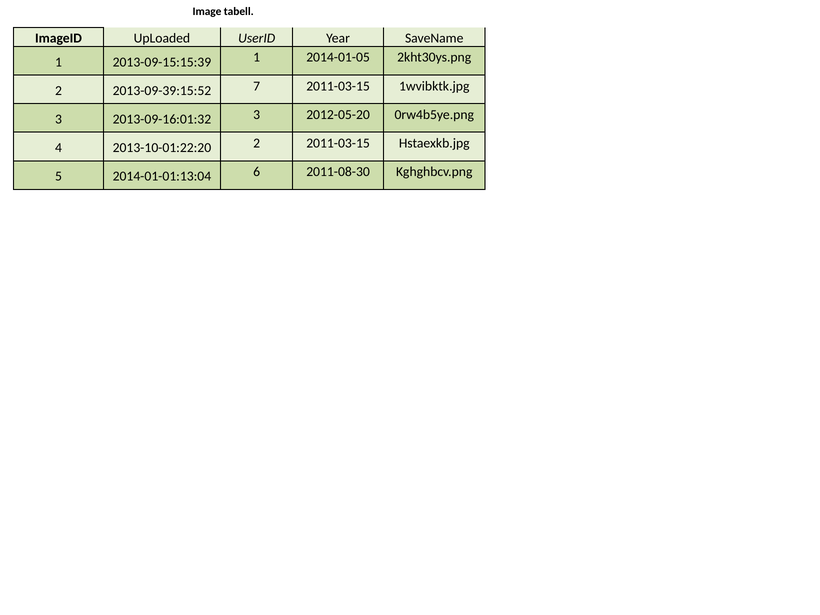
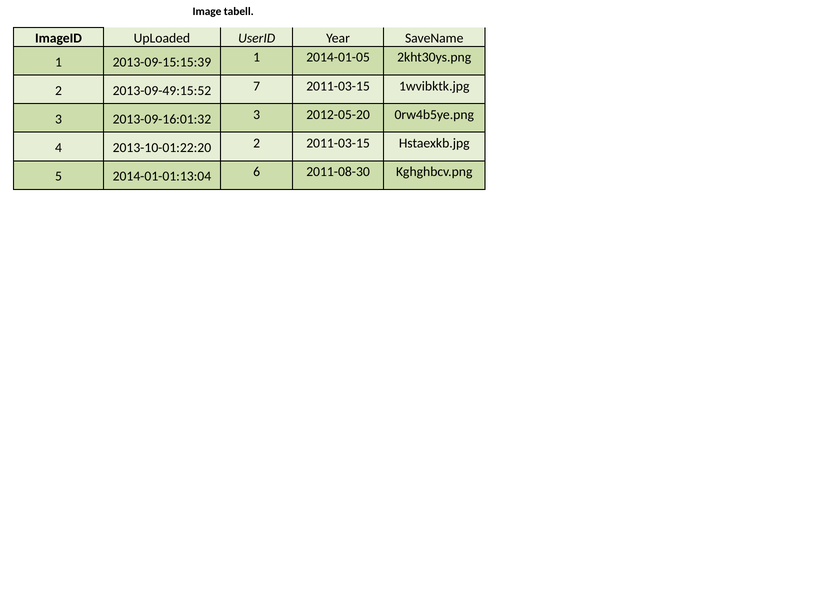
2013-09-39:15:52: 2013-09-39:15:52 -> 2013-09-49:15:52 (162, 91)
